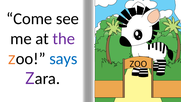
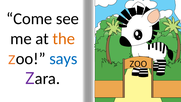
the colour: purple -> orange (64, 39)
